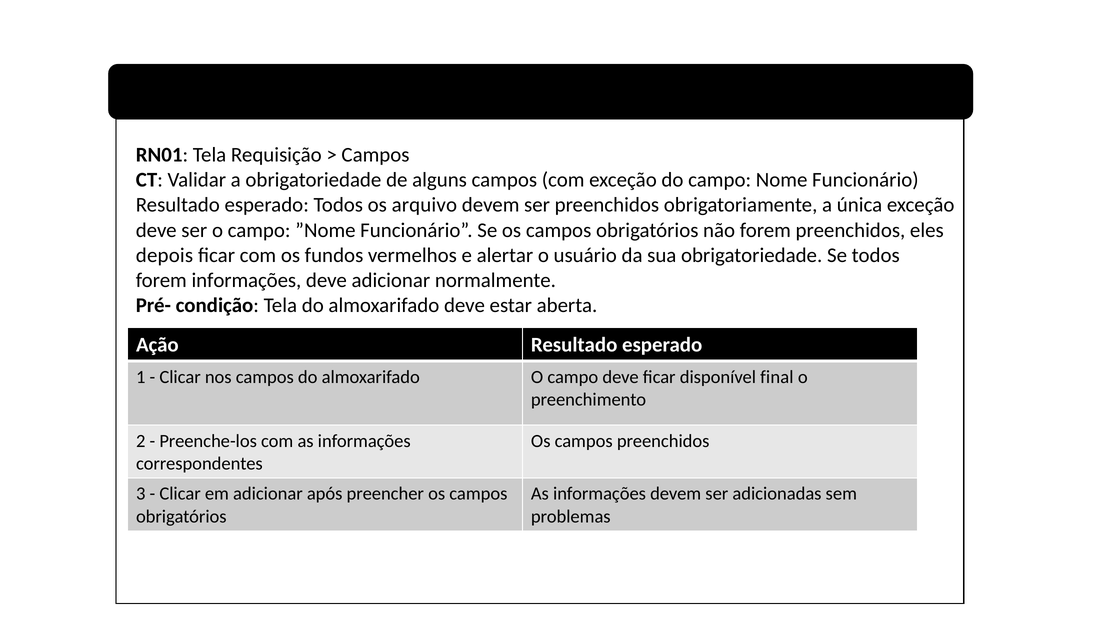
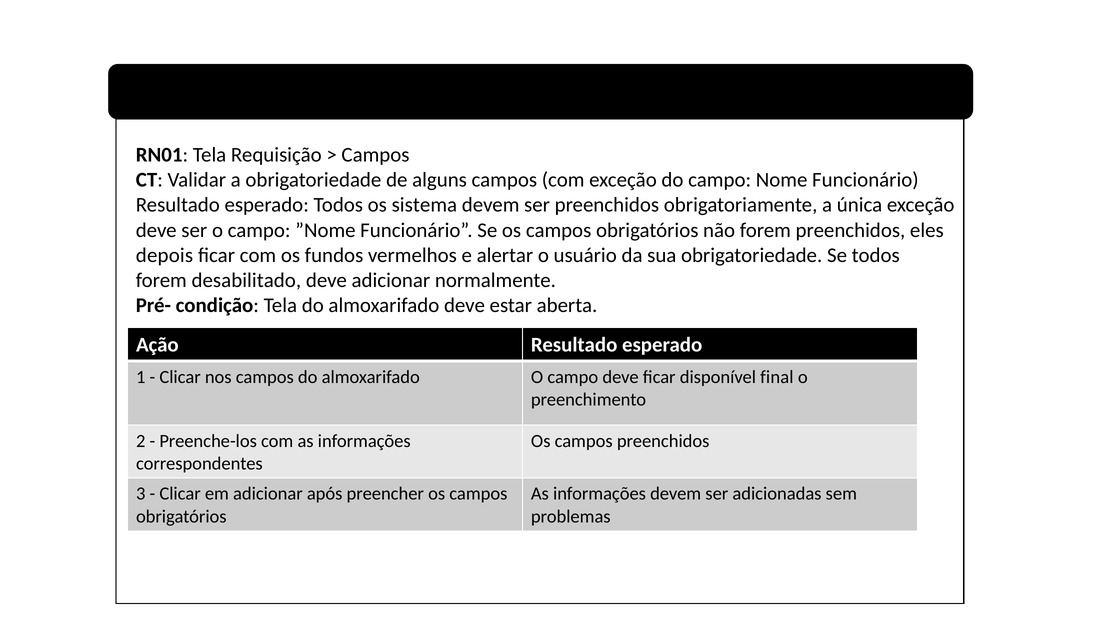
arquivo: arquivo -> sistema (424, 205)
forem informações: informações -> desabilitado (246, 280)
